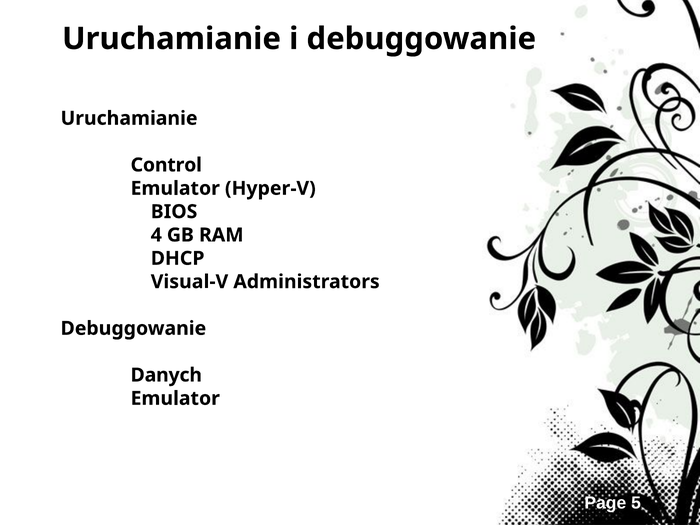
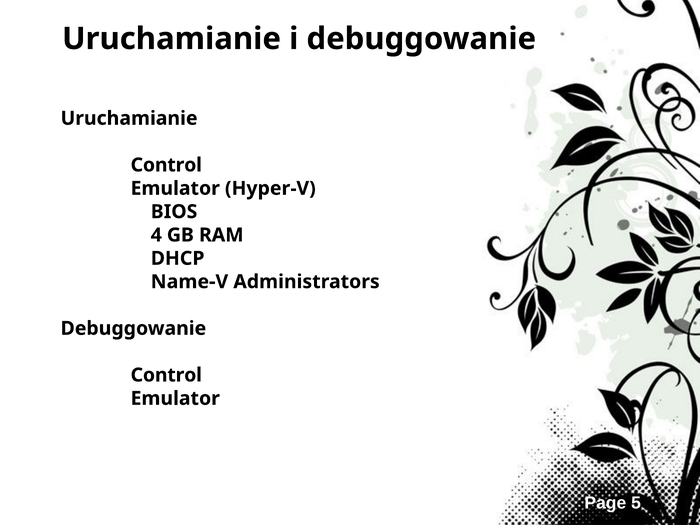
Visual-V: Visual-V -> Name-V (189, 282)
Danych: Danych -> Control (166, 375)
